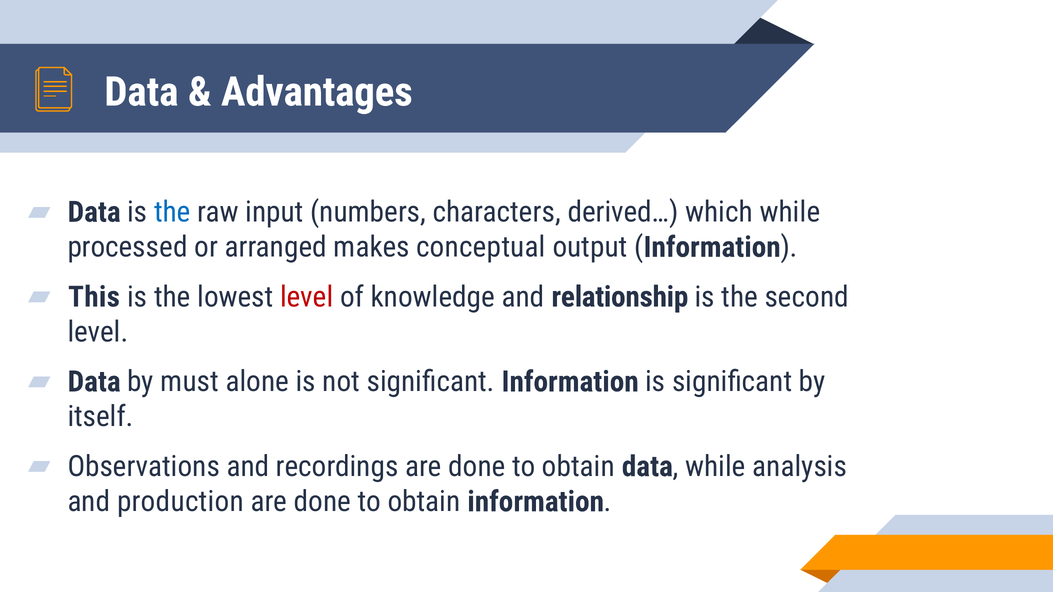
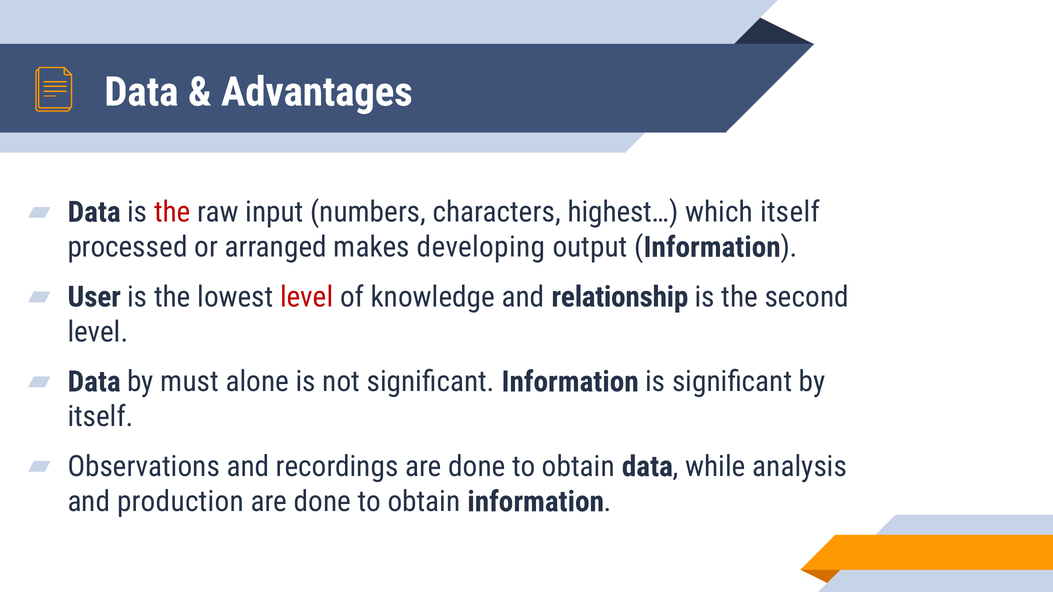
the colour: blue -> red (172, 212)
derived…: derived… -> highest… (623, 212)
which while: while -> itself (790, 212)
conceptual: conceptual -> developing (481, 247)
This: This -> User (94, 297)
